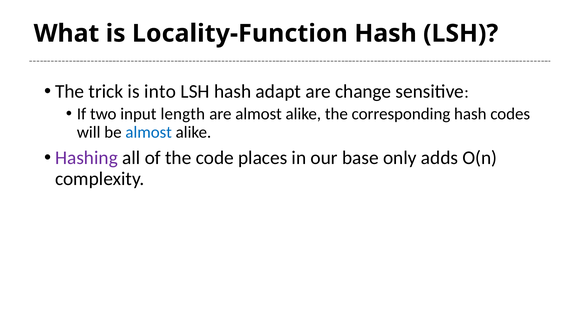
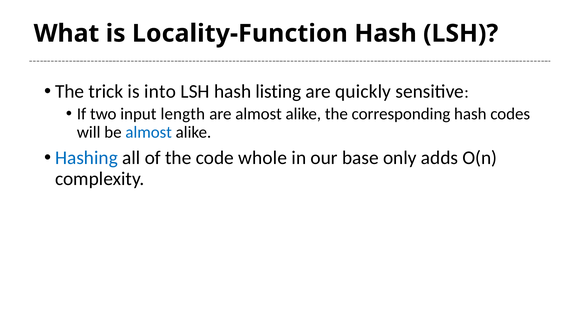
adapt: adapt -> listing (278, 91)
change: change -> quickly (363, 91)
Hashing colour: purple -> blue (86, 158)
places: places -> whole (263, 158)
